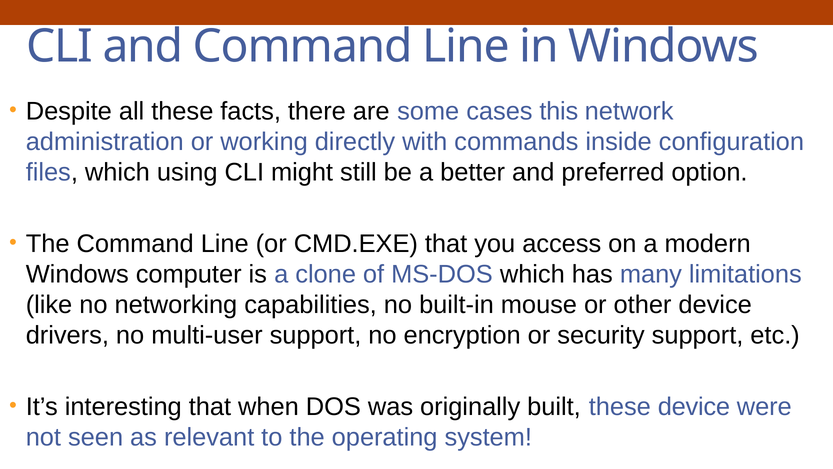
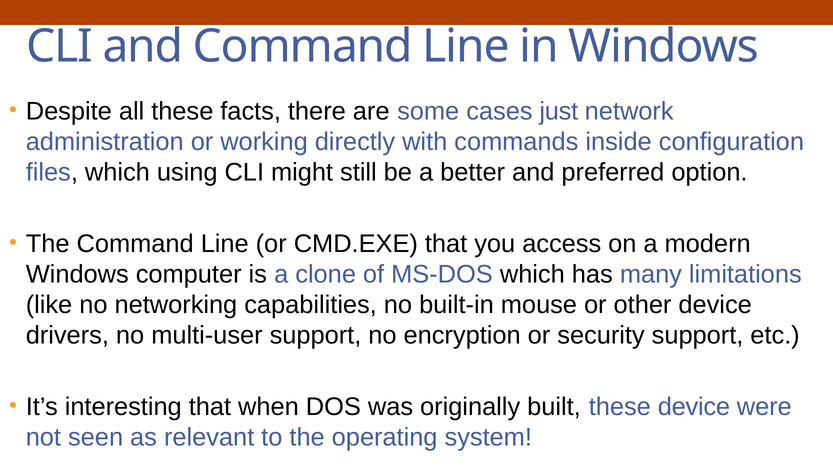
this: this -> just (559, 111)
